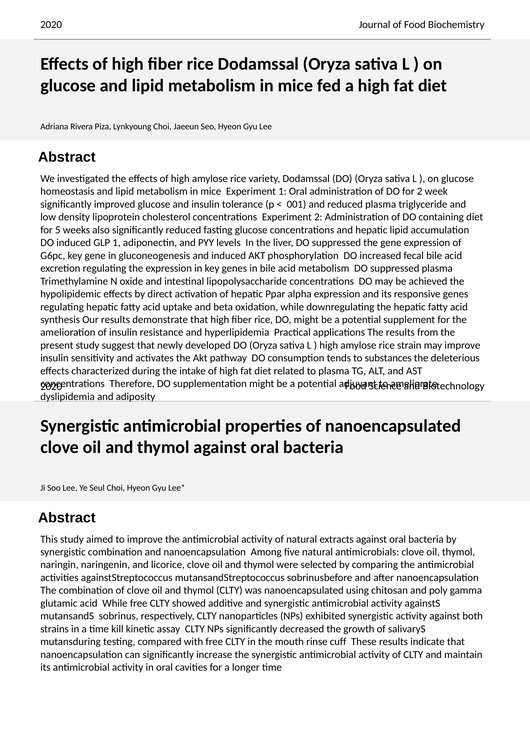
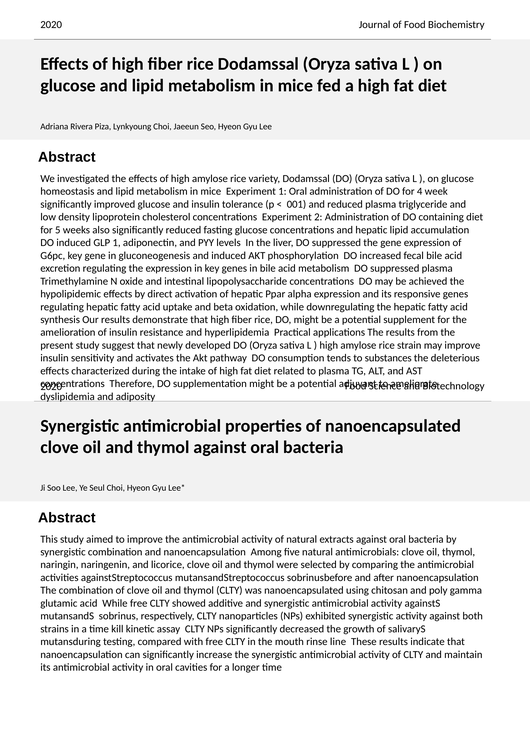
for 2: 2 -> 4 (420, 191)
cuff: cuff -> line (338, 641)
